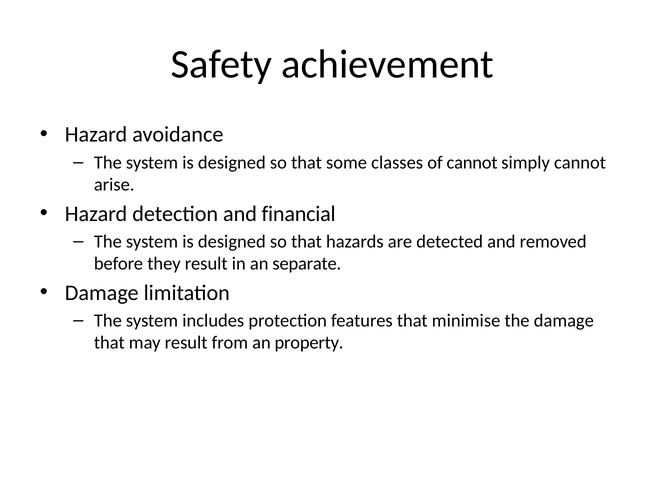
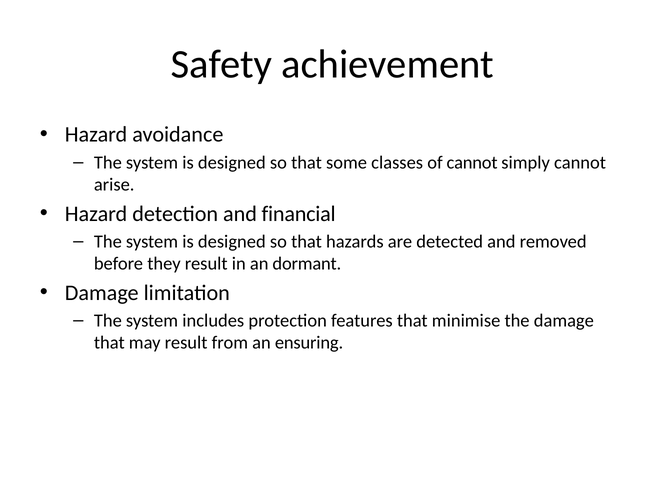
separate: separate -> dormant (307, 264)
property: property -> ensuring (309, 343)
